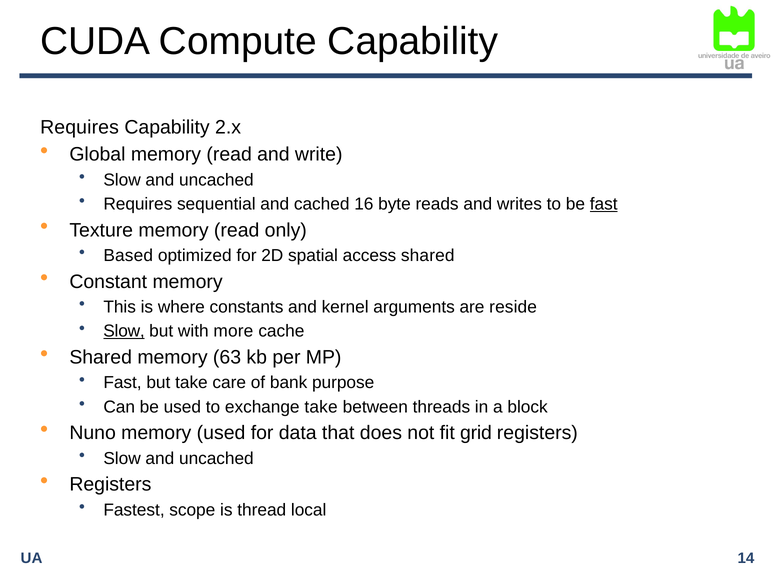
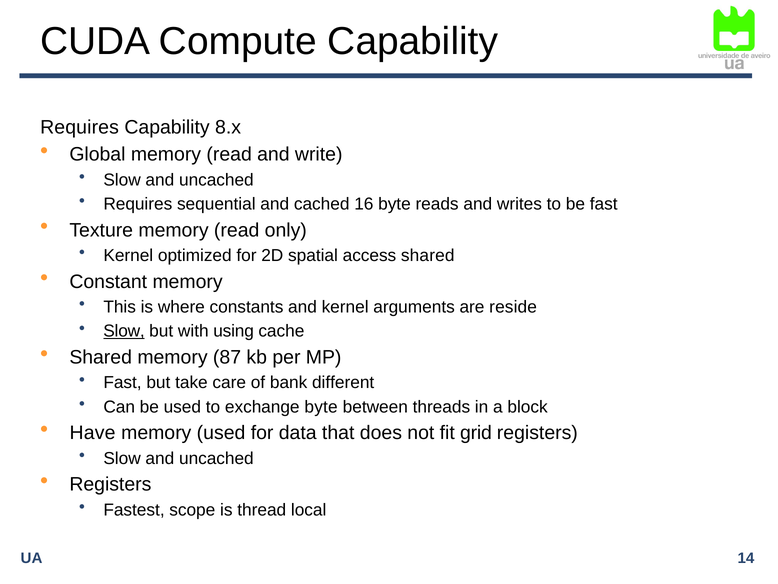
2.x: 2.x -> 8.x (228, 127)
fast underline: present -> none (604, 204)
Based: Based -> Kernel (128, 255)
more: more -> using (234, 331)
63: 63 -> 87 (227, 357)
purpose: purpose -> different (343, 382)
exchange take: take -> byte (321, 407)
Nuno: Nuno -> Have (93, 433)
